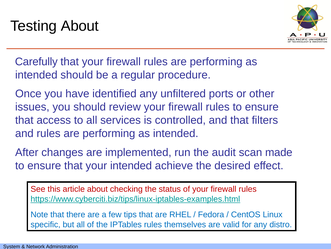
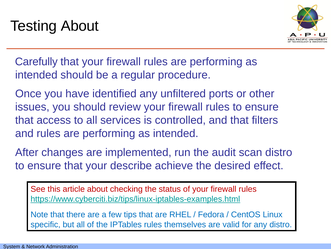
scan made: made -> distro (279, 152)
your intended: intended -> describe (131, 165)
